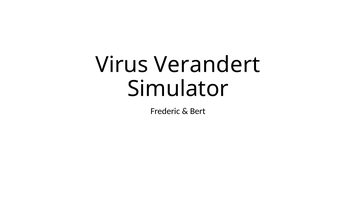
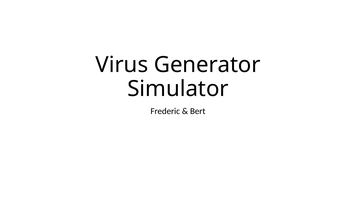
Verandert: Verandert -> Generator (207, 65)
